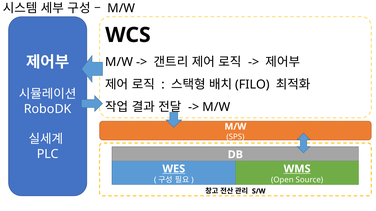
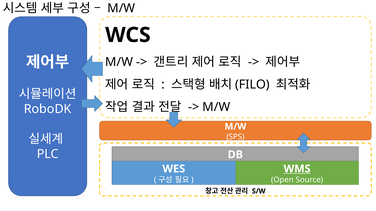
WES underline: present -> none (174, 169)
